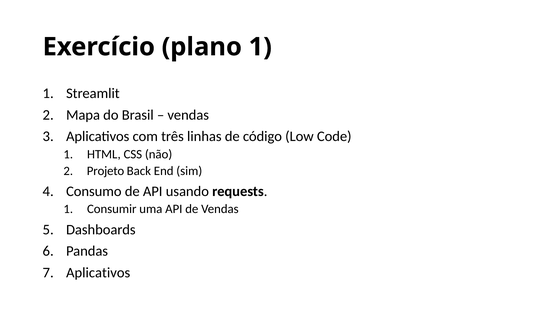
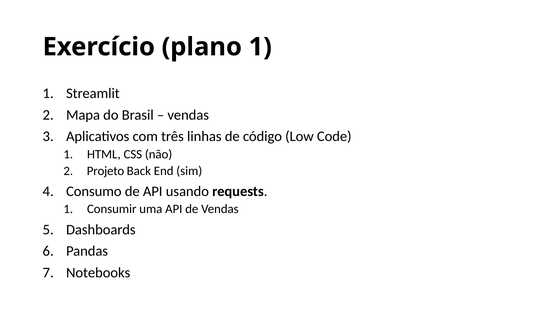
Aplicativos: Aplicativos -> Notebooks (98, 273)
